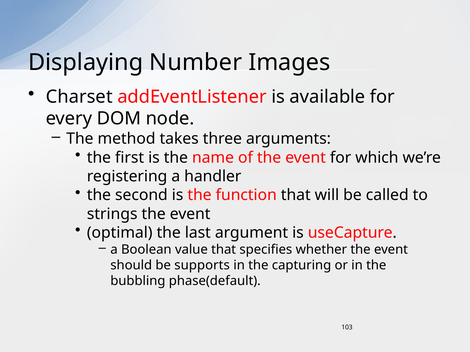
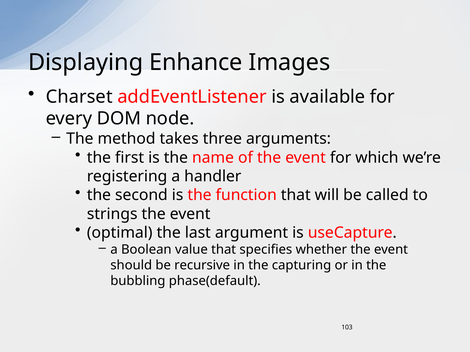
Number: Number -> Enhance (196, 62)
supports: supports -> recursive (202, 266)
